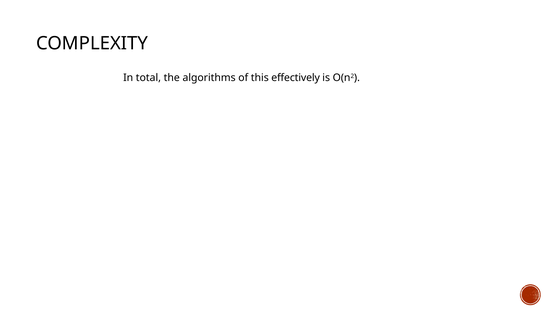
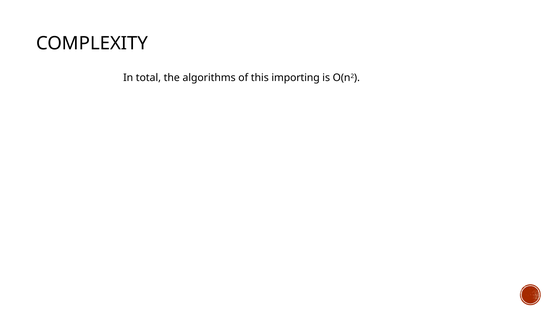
effectively: effectively -> importing (296, 78)
